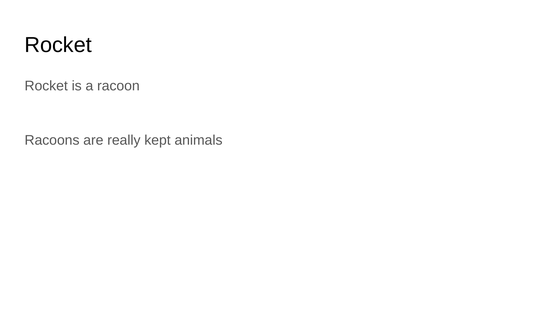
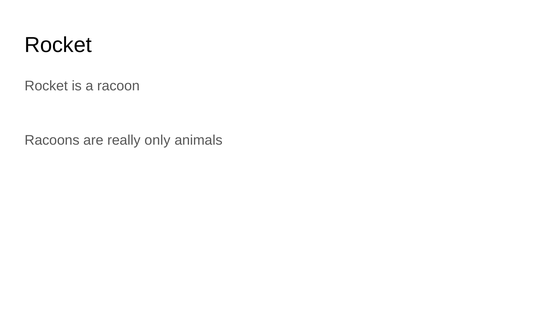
kept: kept -> only (157, 141)
